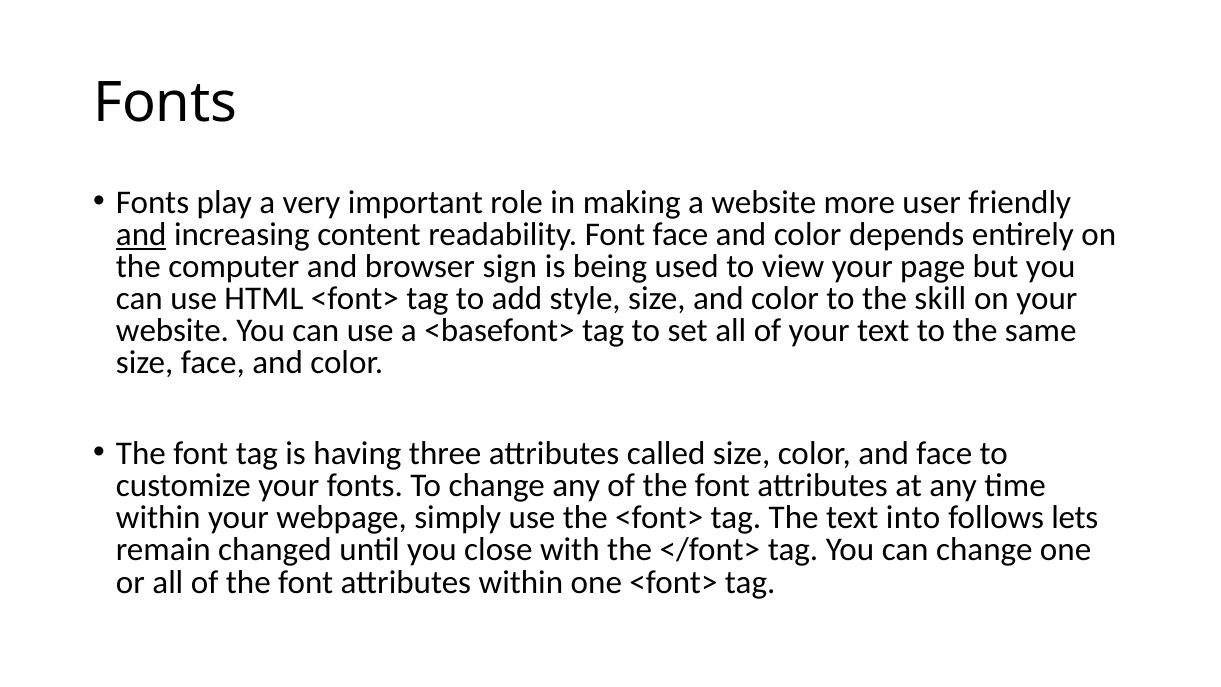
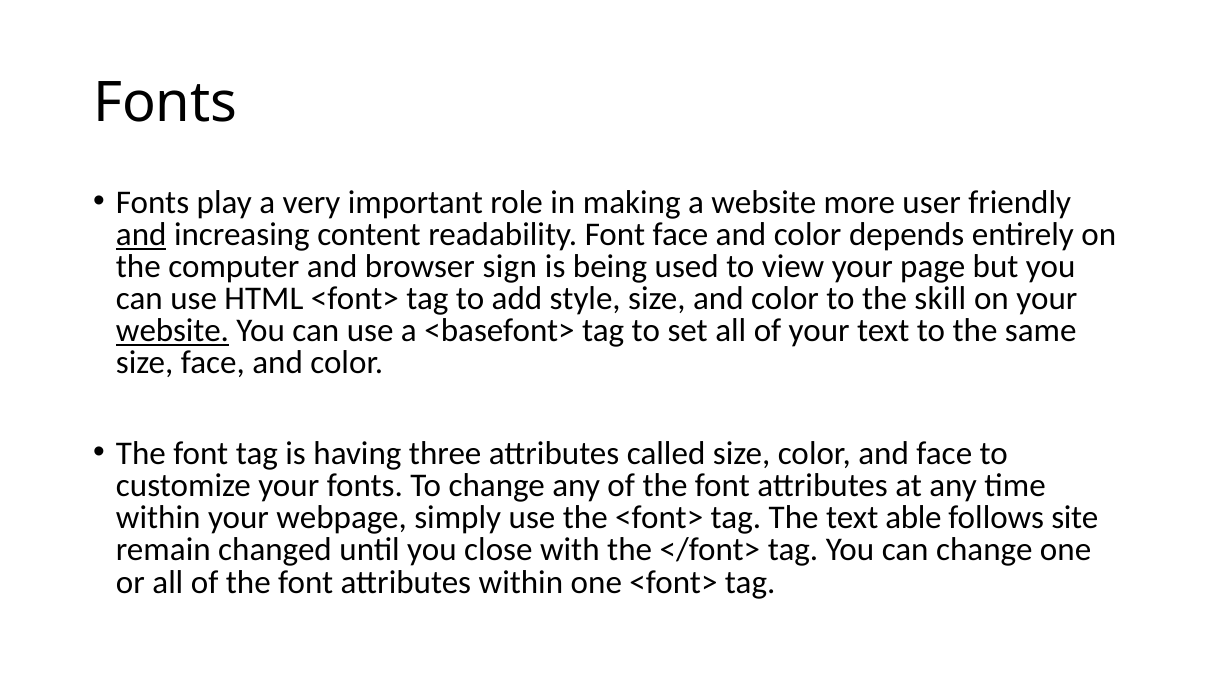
website underline: none -> present (173, 331)
into: into -> able (913, 518)
lets: lets -> site (1075, 518)
